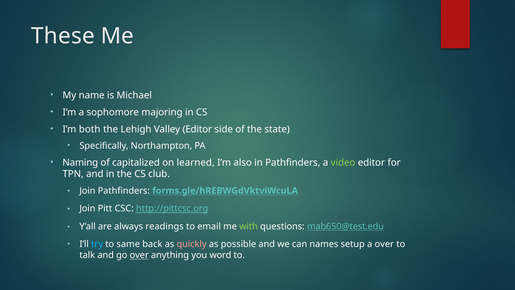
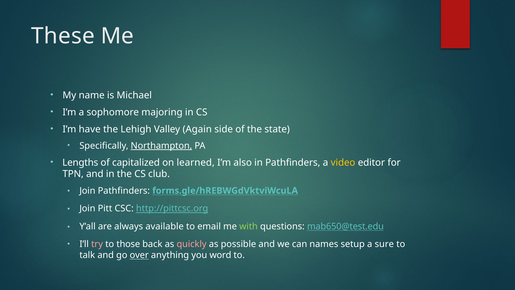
both: both -> have (90, 129)
Valley Editor: Editor -> Again (197, 129)
Northampton underline: none -> present (161, 146)
Naming: Naming -> Lengths (80, 162)
video colour: light green -> yellow (343, 162)
readings: readings -> available (165, 226)
try colour: light blue -> pink (97, 244)
same: same -> those (128, 244)
a over: over -> sure (384, 244)
